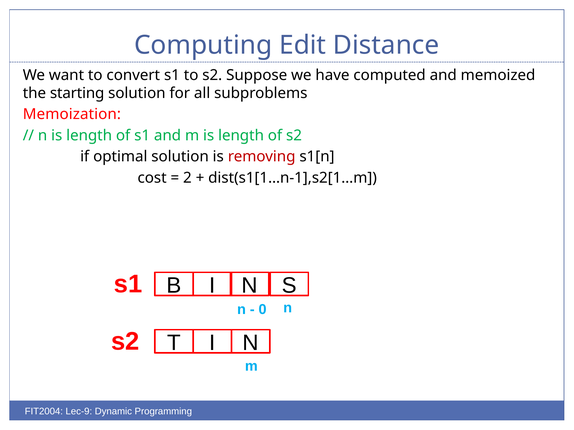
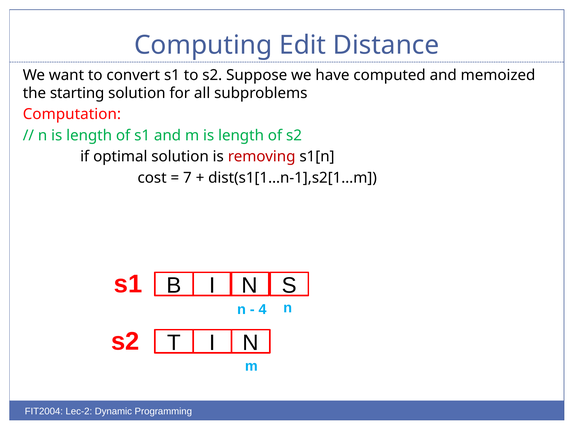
Memoization: Memoization -> Computation (72, 114)
2: 2 -> 7 (187, 178)
0: 0 -> 4 (263, 310)
Lec-9: Lec-9 -> Lec-2 (79, 412)
